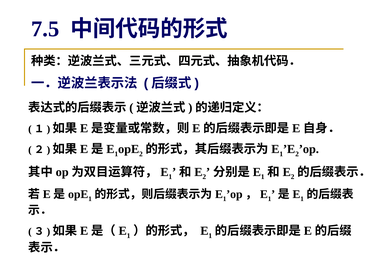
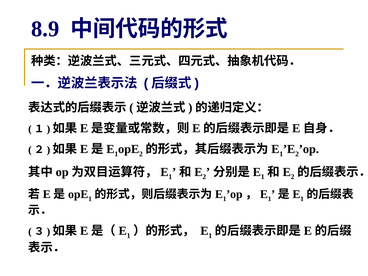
7.5: 7.5 -> 8.9 (45, 29)
